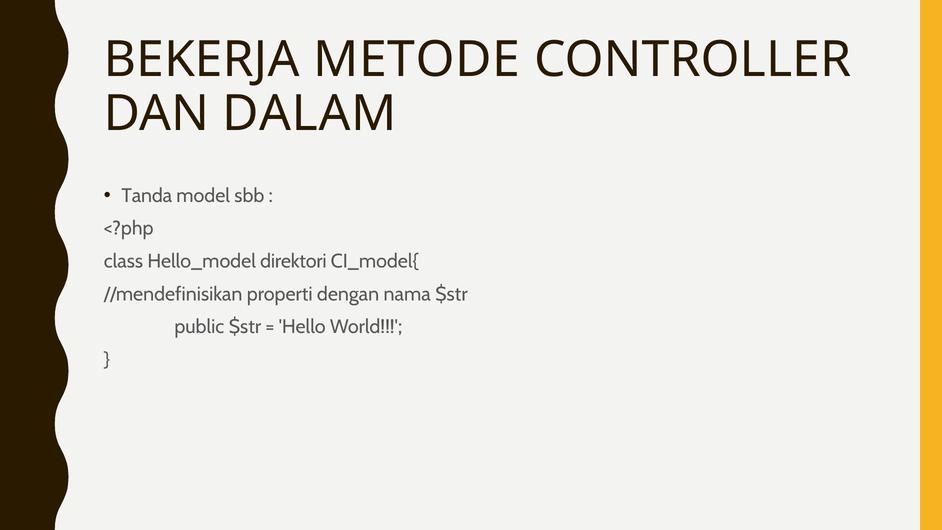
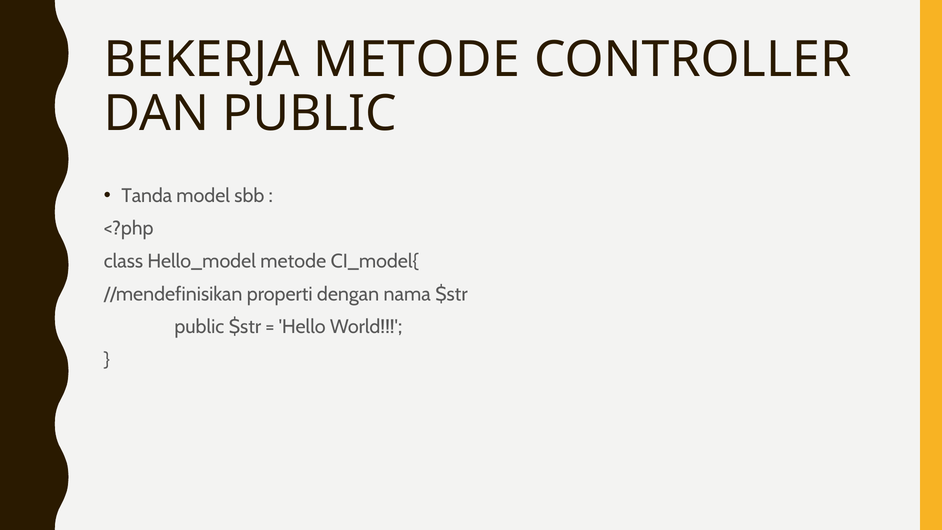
DAN DALAM: DALAM -> PUBLIC (310, 114)
Hello_model direktori: direktori -> metode (293, 261)
